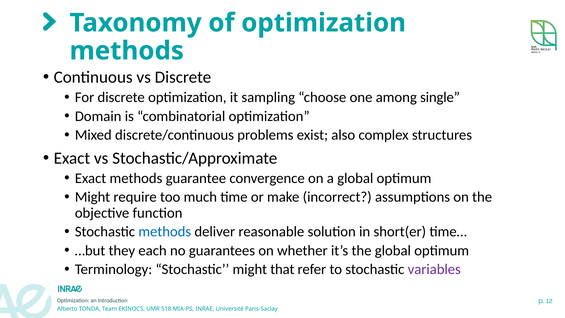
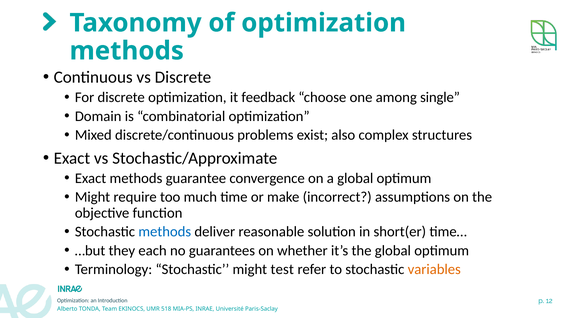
sampling: sampling -> feedback (268, 97)
that: that -> test (282, 269)
variables colour: purple -> orange (434, 269)
